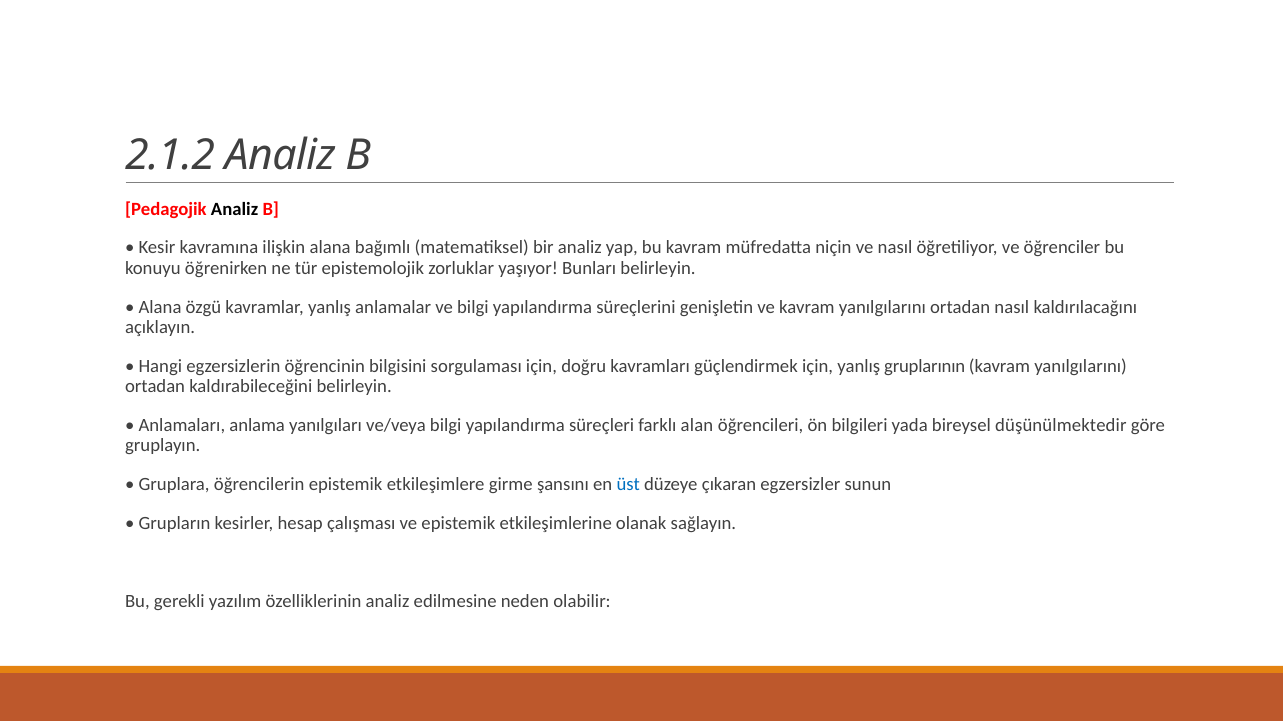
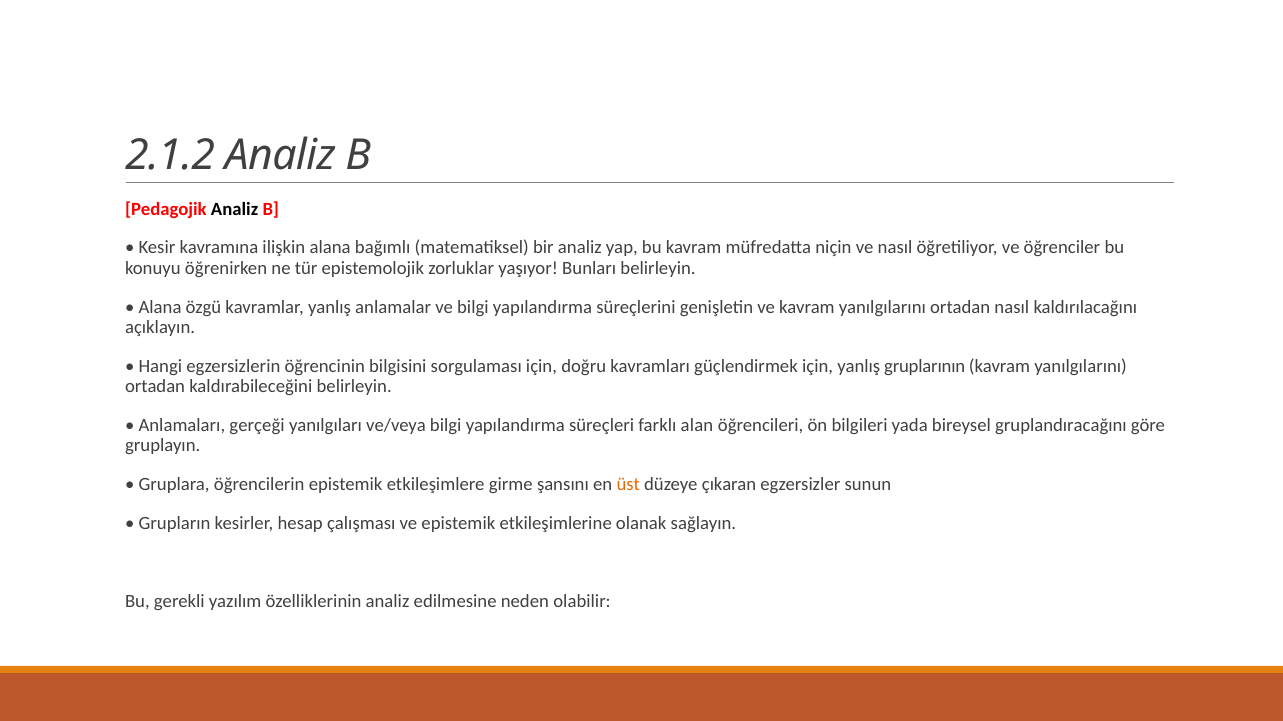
anlama: anlama -> gerçeği (257, 426)
düşünülmektedir: düşünülmektedir -> gruplandıracağını (1061, 426)
üst colour: blue -> orange (628, 485)
